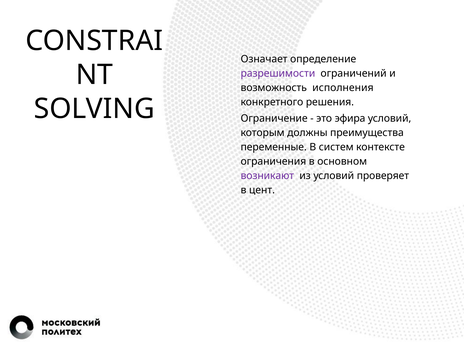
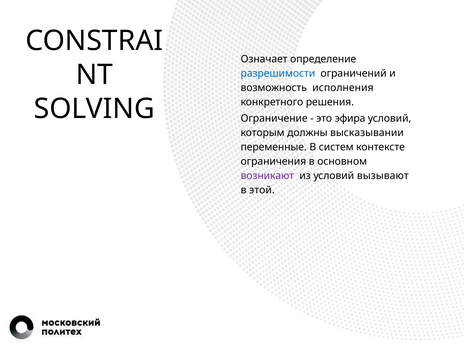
разрешимости colour: purple -> blue (278, 73)
преимущества: преимущества -> высказывании (367, 133)
проверяет: проверяет -> вызывают (383, 176)
цент: цент -> этой (262, 190)
